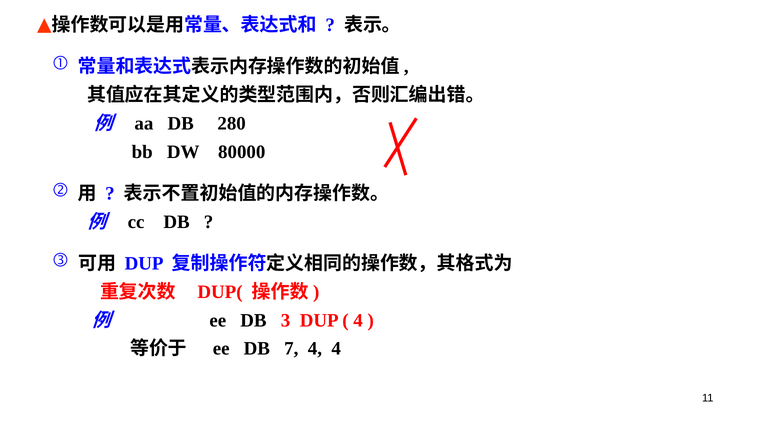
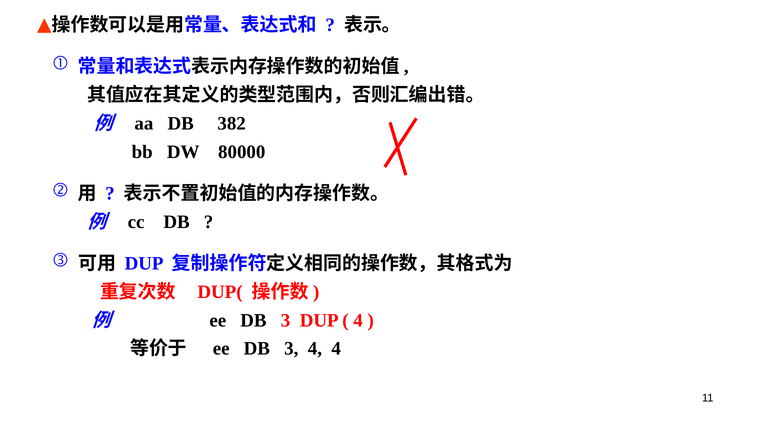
280: 280 -> 382 (232, 123)
7: 7 -> 3 (291, 349)
